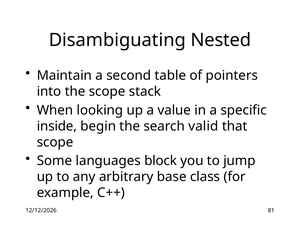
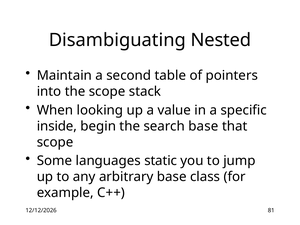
search valid: valid -> base (203, 126)
block: block -> static (161, 161)
